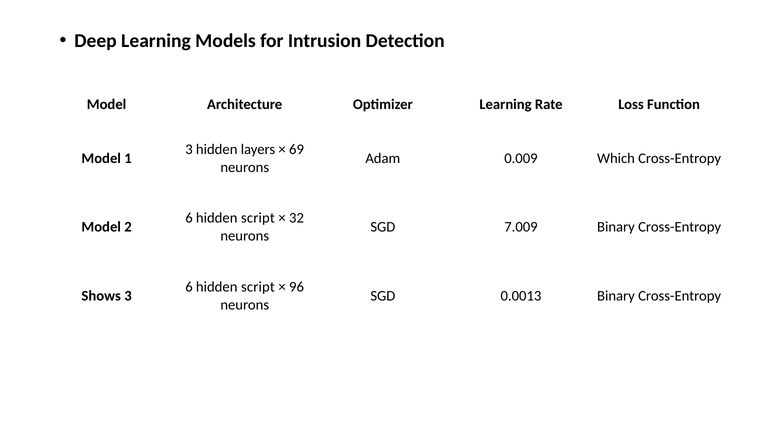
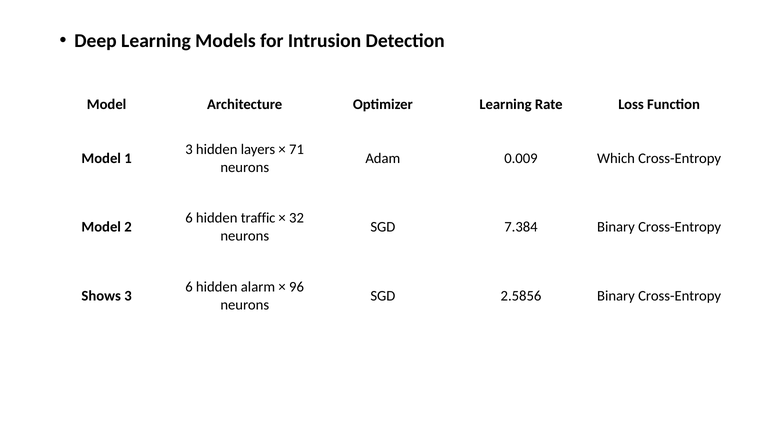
69: 69 -> 71 (297, 149)
script: script -> traffic (258, 218)
7.009: 7.009 -> 7.384 (521, 227)
script: script -> alarm (258, 287)
0.0013: 0.0013 -> 2.5856 (521, 296)
